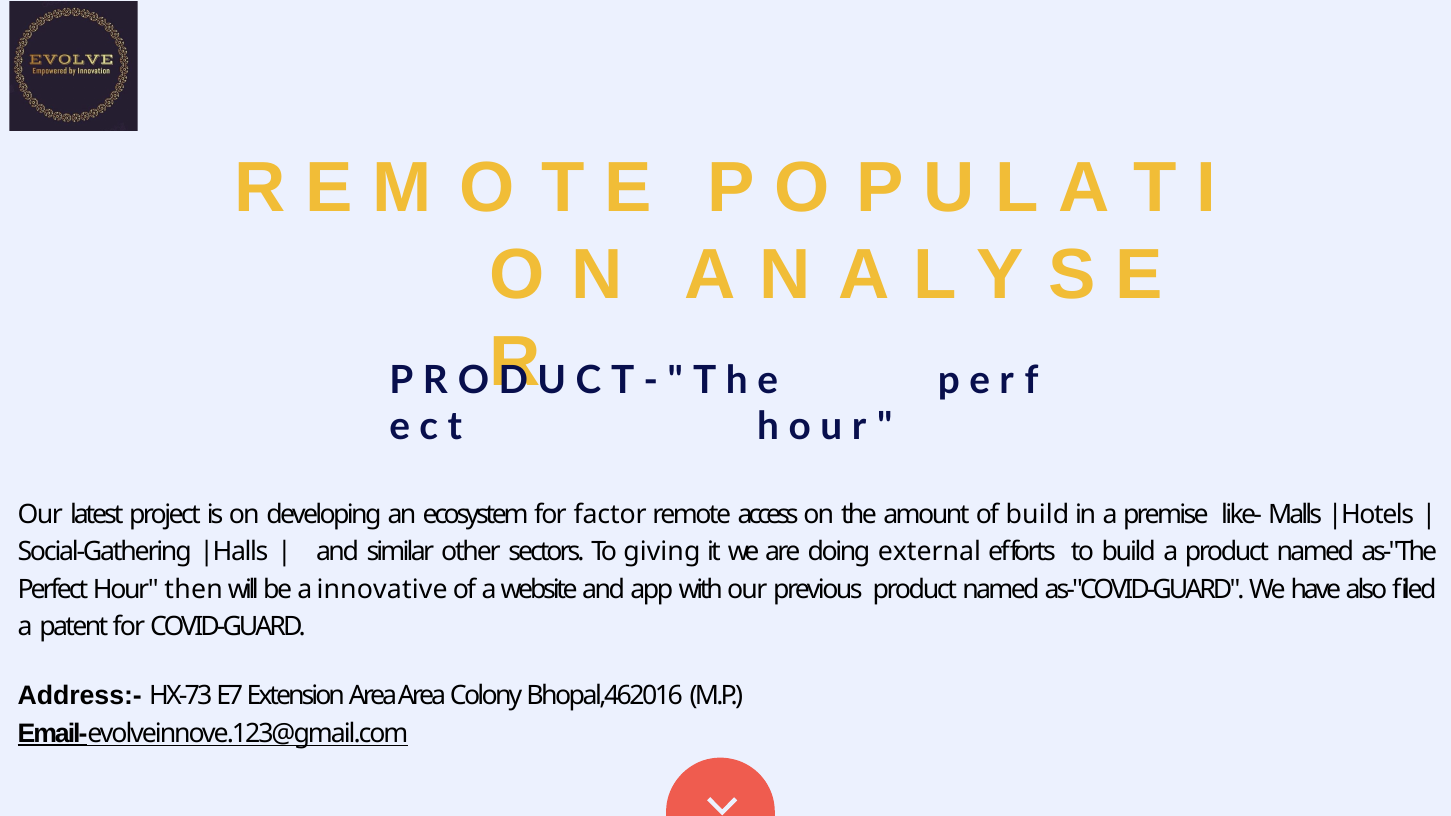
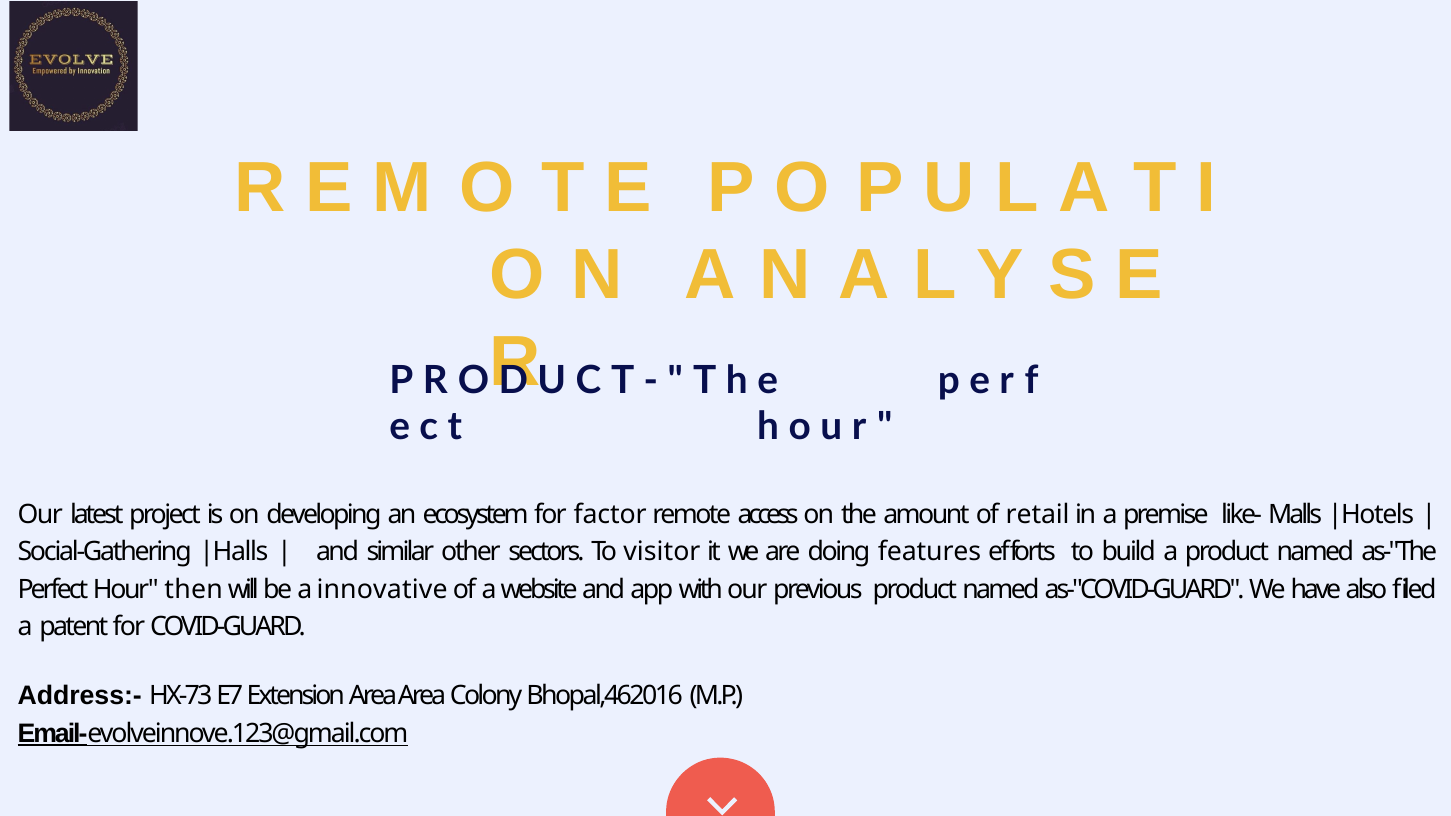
of build: build -> retail (1038, 515)
giving: giving -> visitor (662, 552)
external: external -> features (929, 552)
